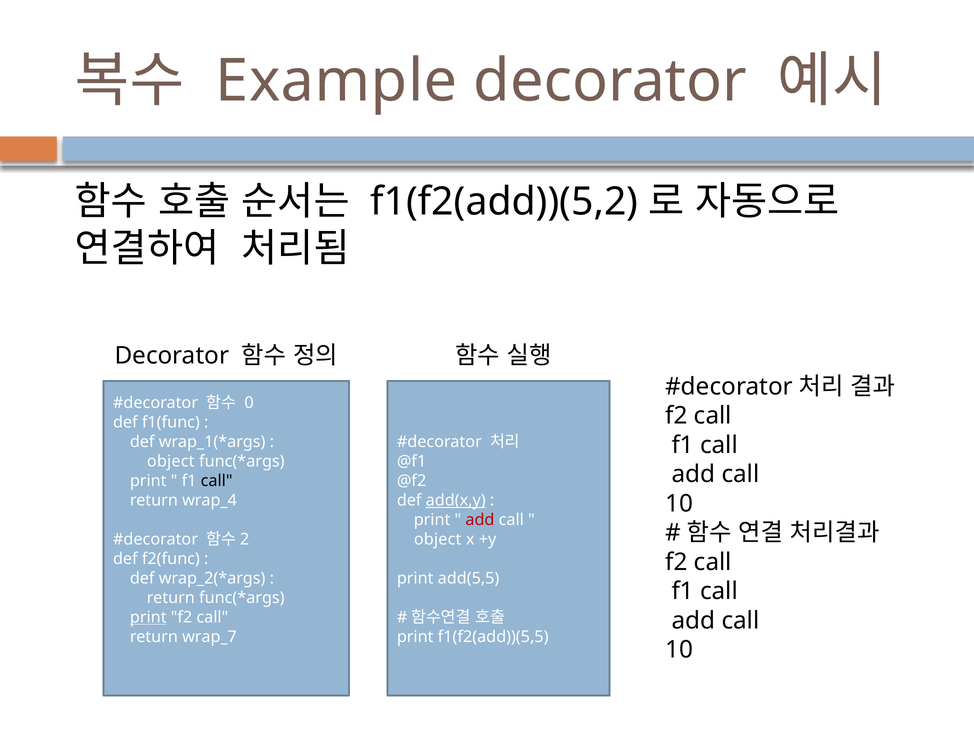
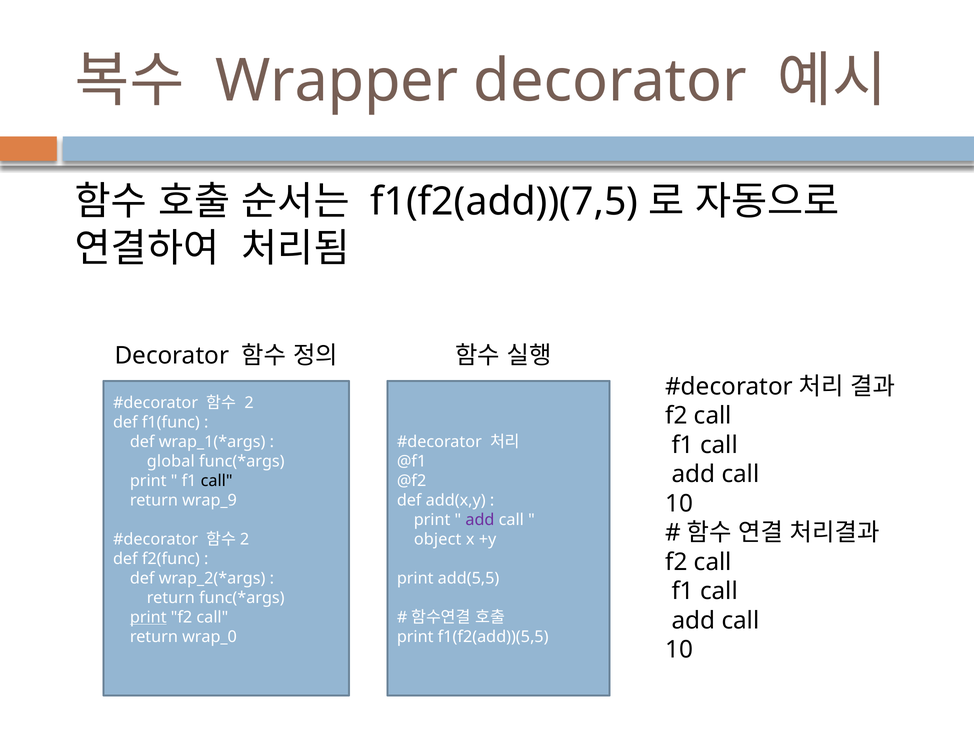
Example: Example -> Wrapper (337, 81)
f1(f2(add))(5,2: f1(f2(add))(5,2 -> f1(f2(add))(7,5 (504, 202)
0: 0 -> 2 (249, 403)
object: object -> global (171, 461)
wrap_4: wrap_4 -> wrap_9 (210, 500)
add(x,y underline: present -> none (456, 500)
add colour: red -> purple (480, 519)
wrap_7: wrap_7 -> wrap_0 (210, 636)
